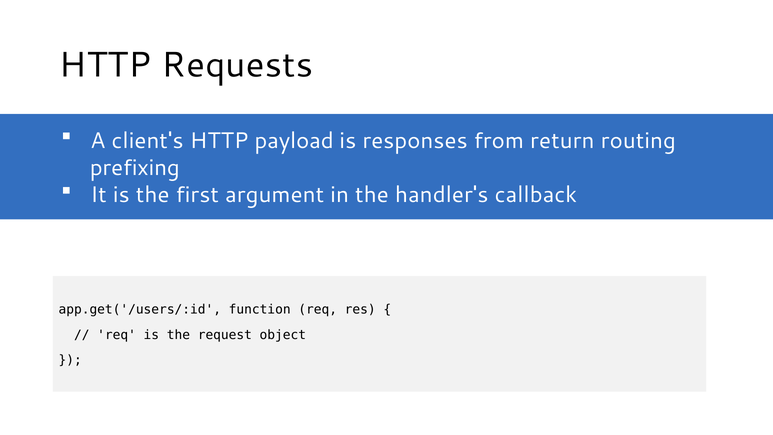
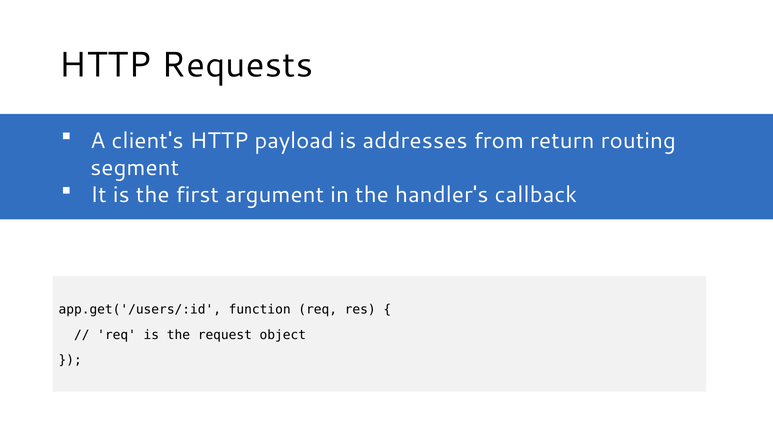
responses: responses -> addresses (415, 141)
prefixing: prefixing -> segment (135, 168)
